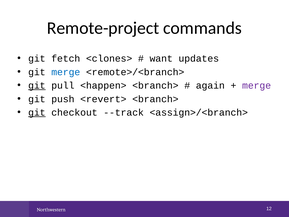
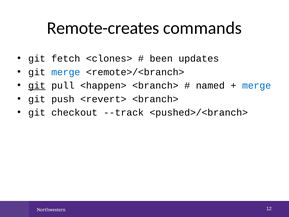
Remote-project: Remote-project -> Remote-creates (103, 28)
want: want -> been (161, 58)
again: again -> named (210, 85)
merge colour: purple -> blue (257, 85)
git underline: present -> none (37, 112)
<assign>/<branch>: <assign>/<branch> -> <pushed>/<branch> (199, 112)
